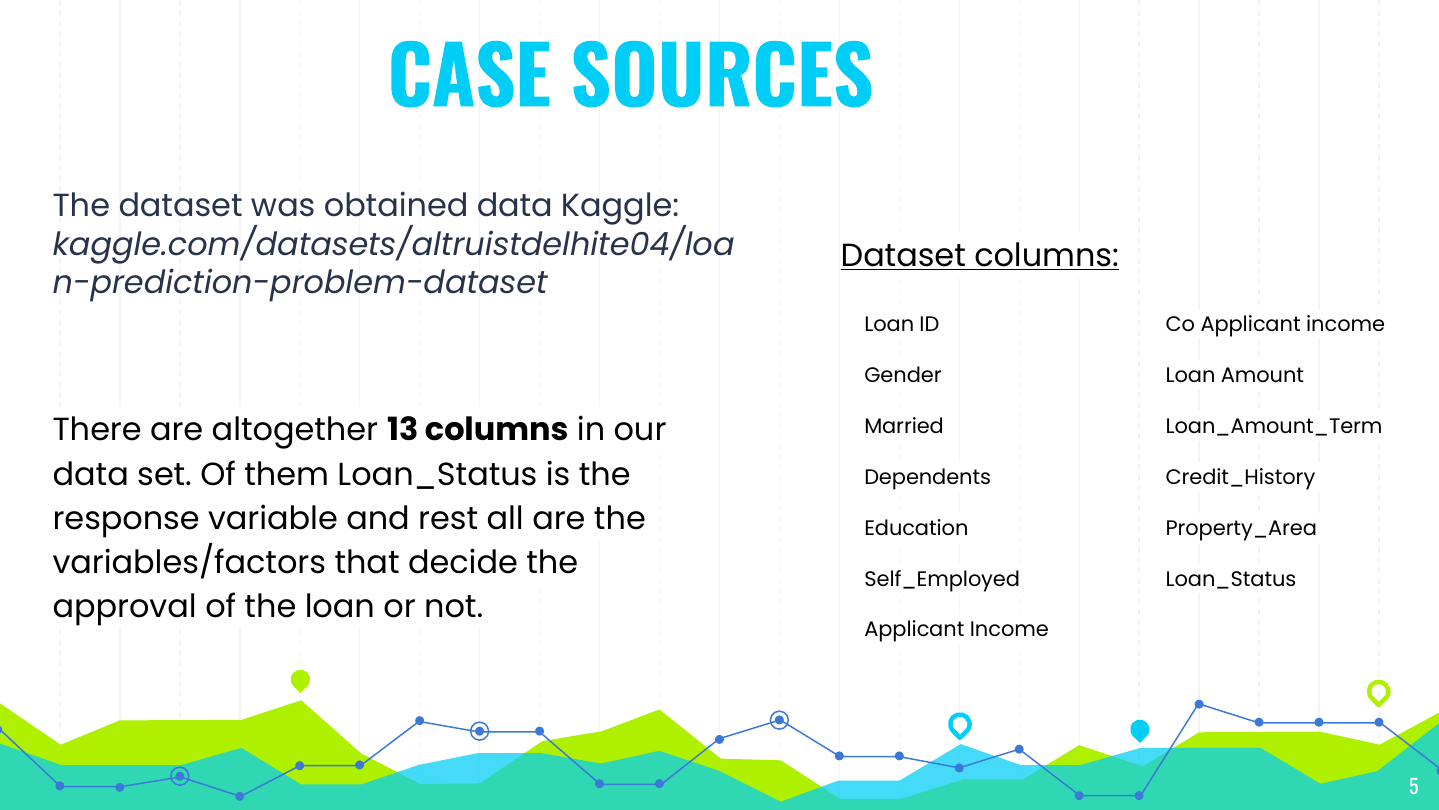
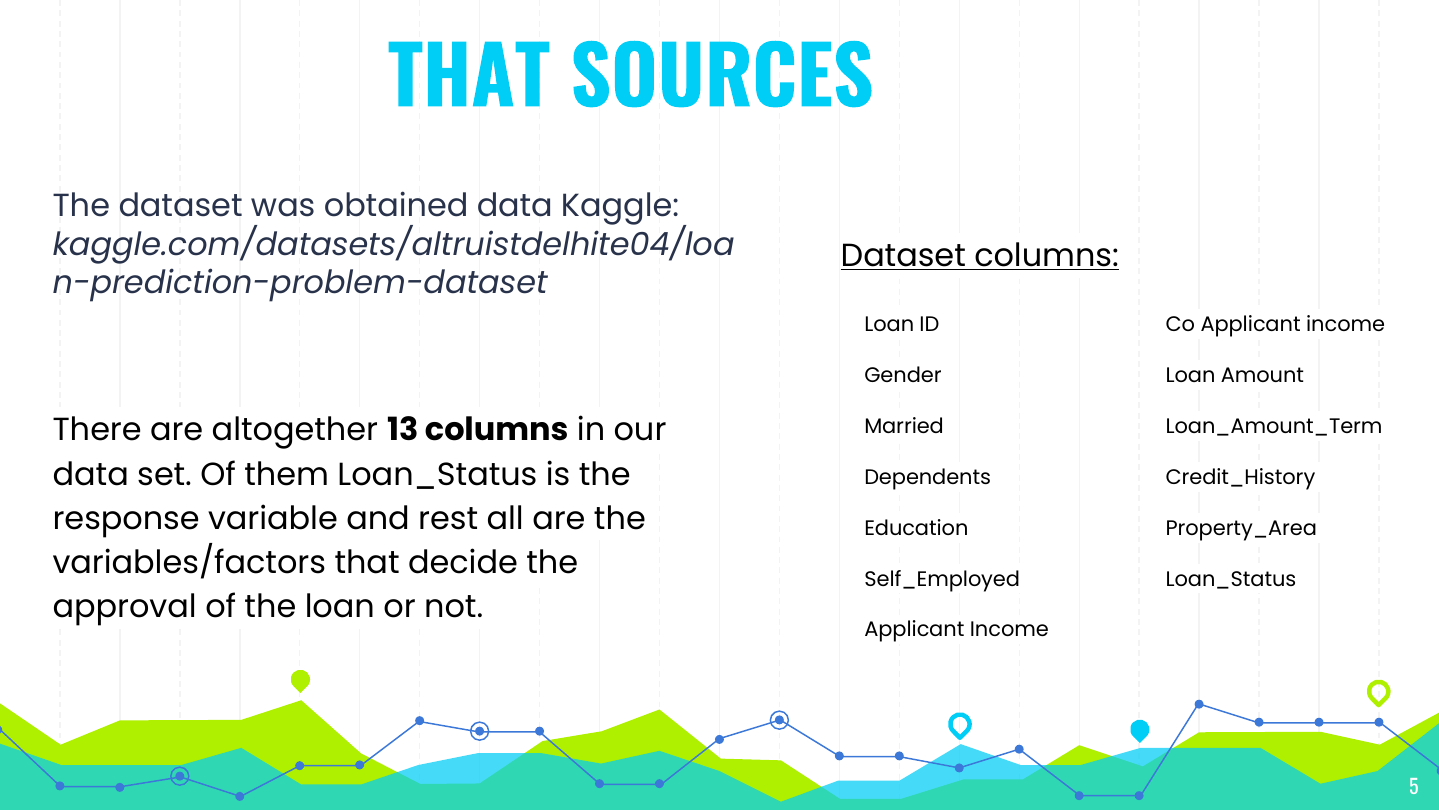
CASE: CASE -> THAT (469, 80)
